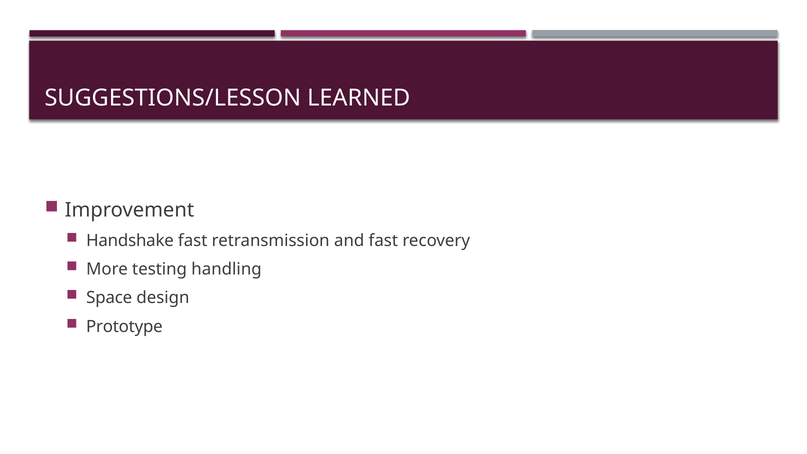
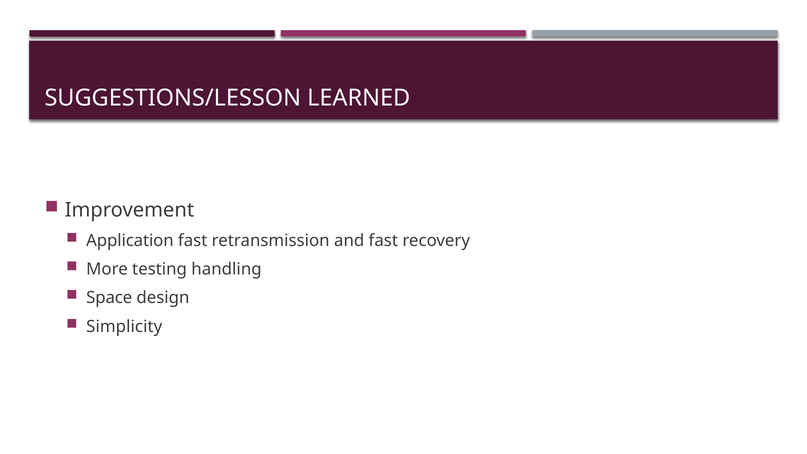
Handshake: Handshake -> Application (130, 241)
Prototype: Prototype -> Simplicity (124, 326)
